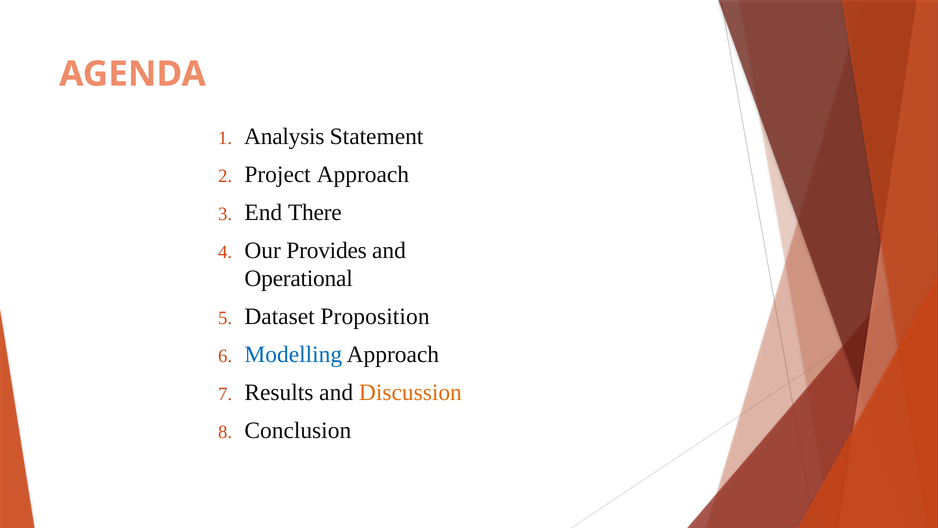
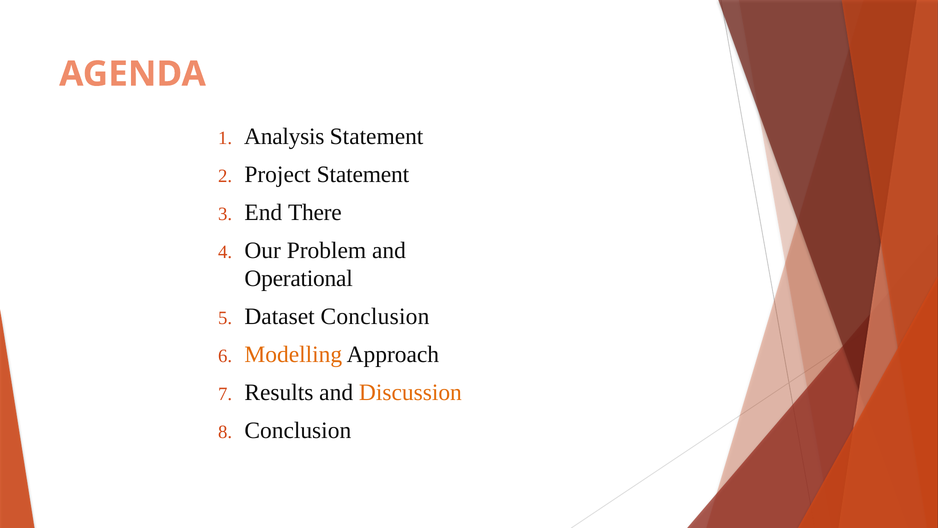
Project Approach: Approach -> Statement (363, 174)
Provides: Provides -> Problem (326, 250)
Dataset Proposition: Proposition -> Conclusion (375, 316)
Modelling colour: blue -> orange (293, 354)
